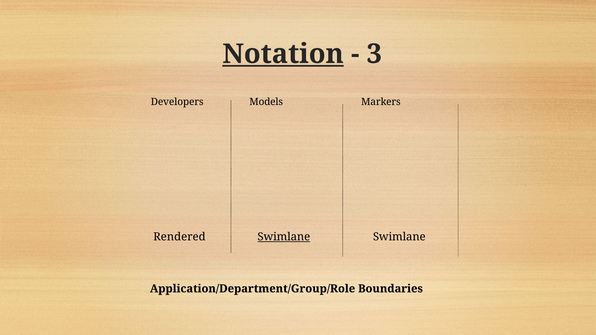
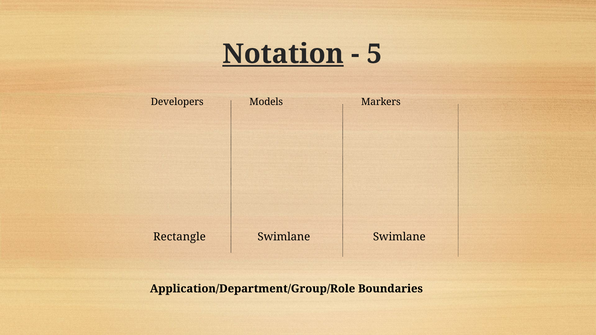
3: 3 -> 5 (374, 54)
Rendered: Rendered -> Rectangle (179, 237)
Swimlane underline: present -> none (284, 237)
